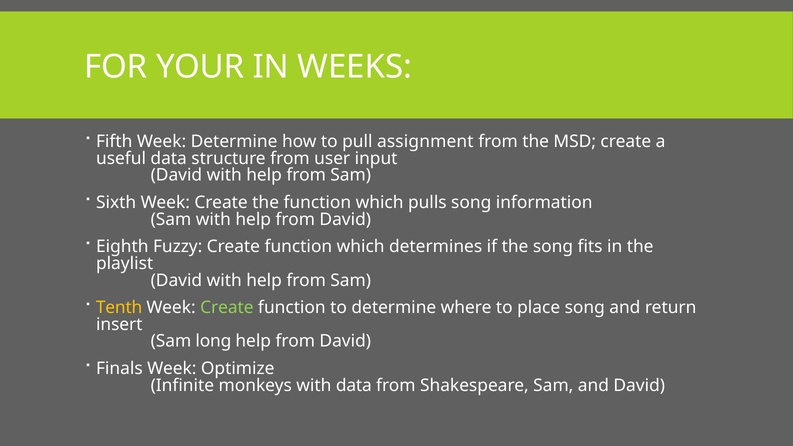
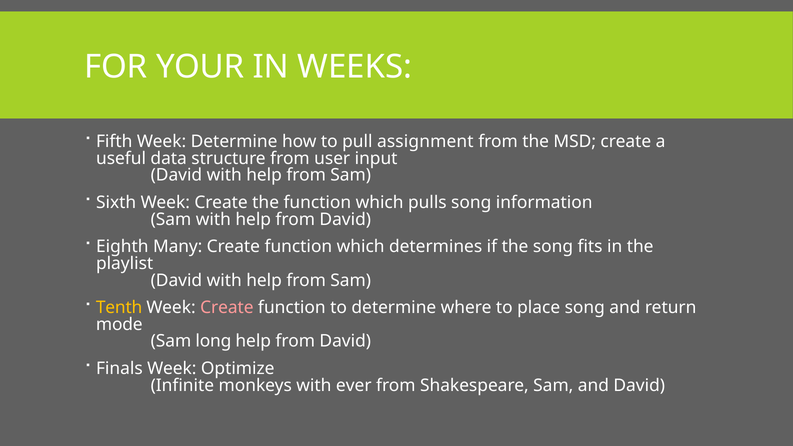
Fuzzy: Fuzzy -> Many (178, 247)
Create colour: light green -> pink (227, 308)
insert: insert -> mode (119, 324)
with data: data -> ever (354, 385)
